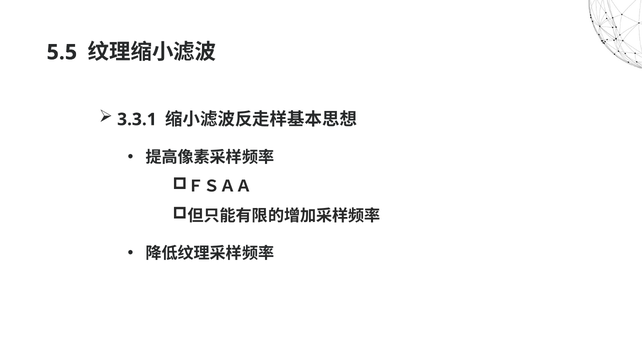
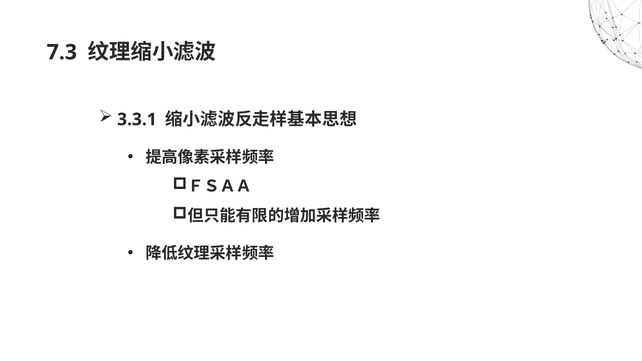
5.5: 5.5 -> 7.3 (62, 52)
